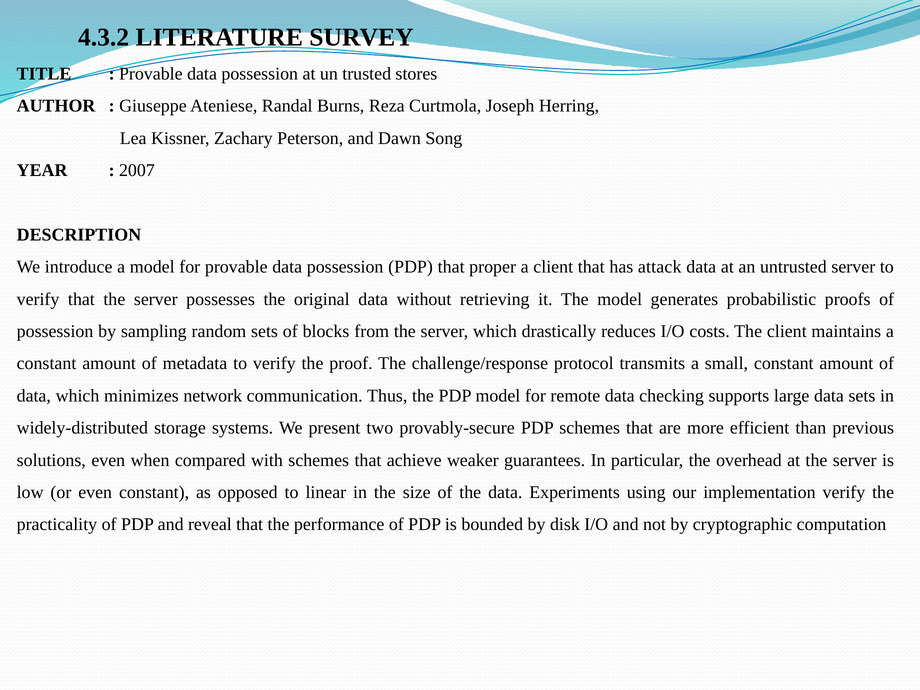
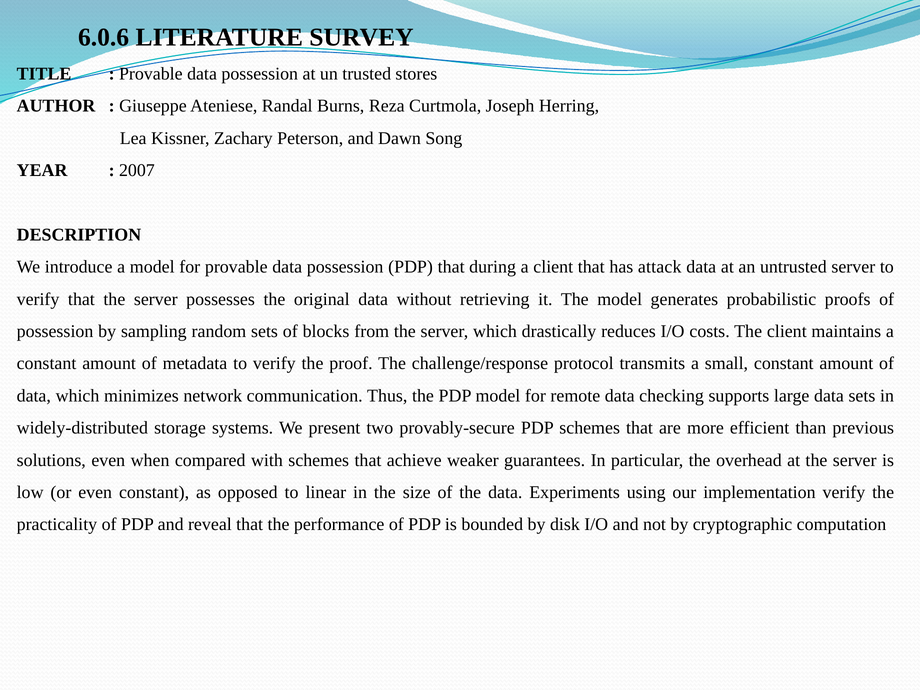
4.3.2: 4.3.2 -> 6.0.6 (104, 37)
proper: proper -> during (493, 267)
